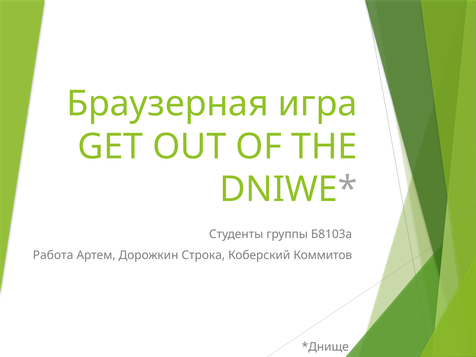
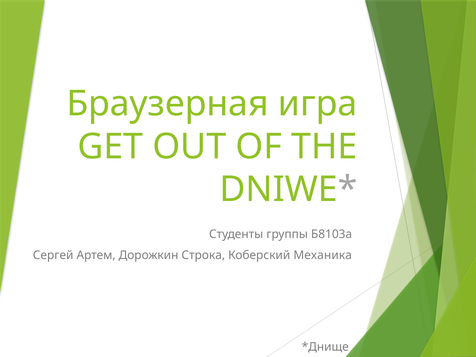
Работа: Работа -> Сергей (53, 255)
Коммитов: Коммитов -> Механика (323, 255)
